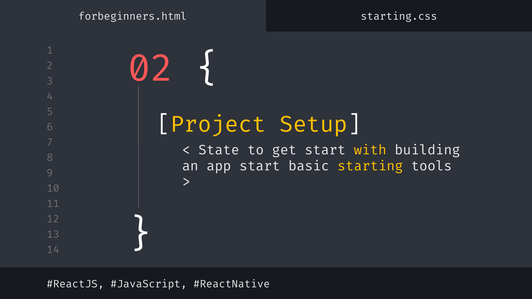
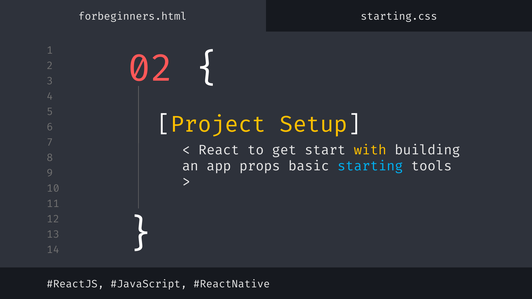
State: State -> React (219, 150)
app start: start -> props (260, 166)
starting colour: yellow -> light blue (370, 166)
